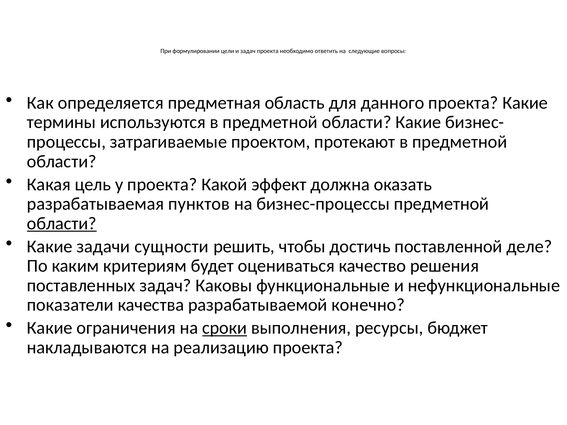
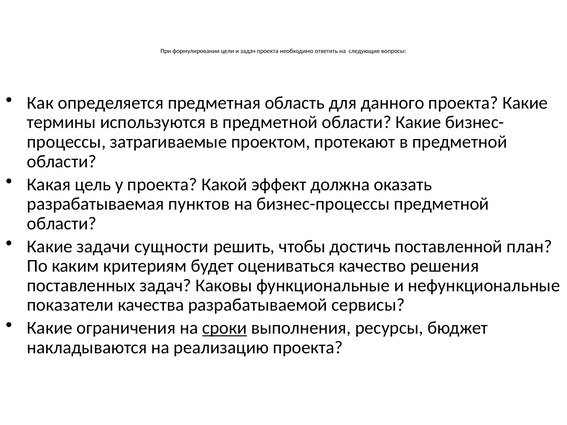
области underline: present -> none (62, 224)
деле: деле -> план (529, 247)
конечно: конечно -> сервисы (368, 305)
